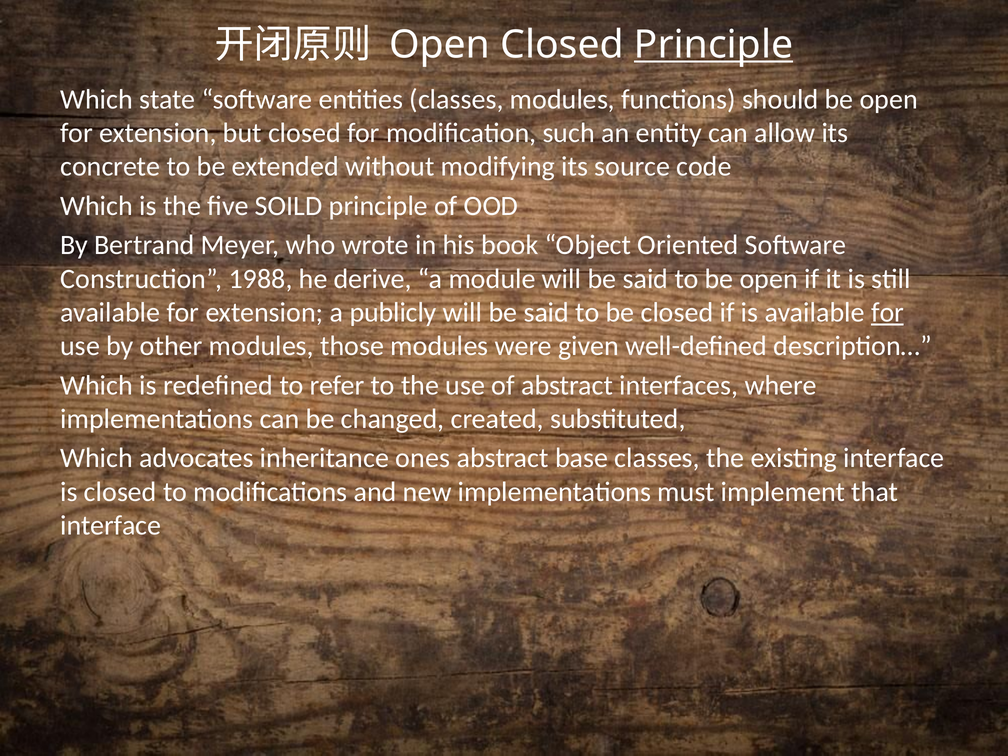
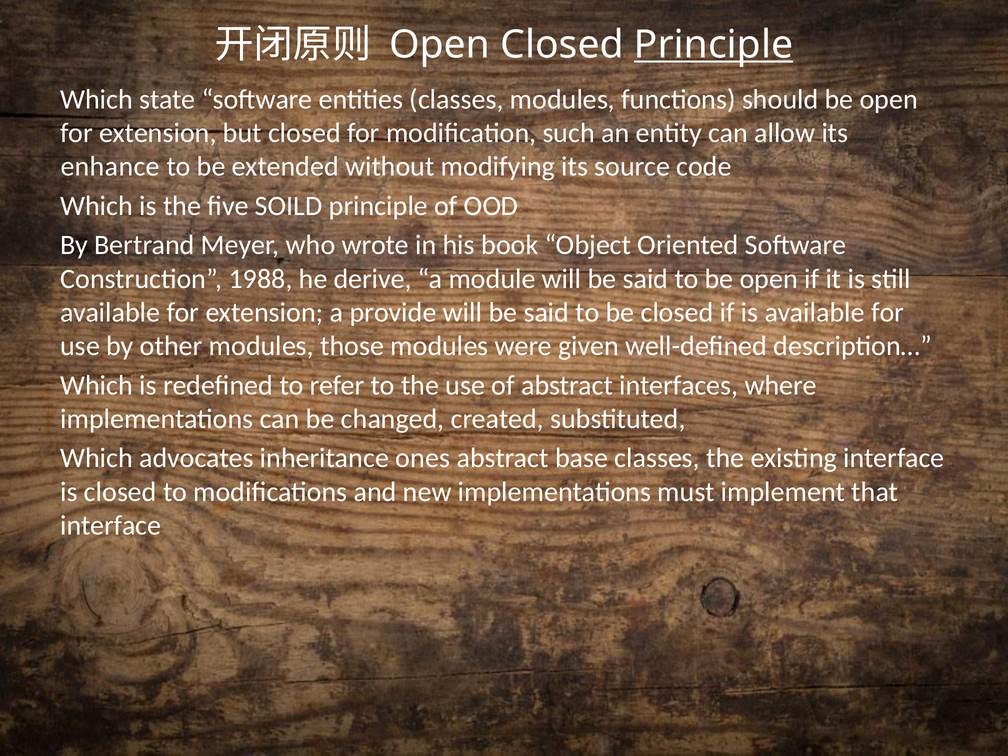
concrete: concrete -> enhance (110, 167)
publicly: publicly -> provide (393, 312)
for underline: present -> none (888, 312)
